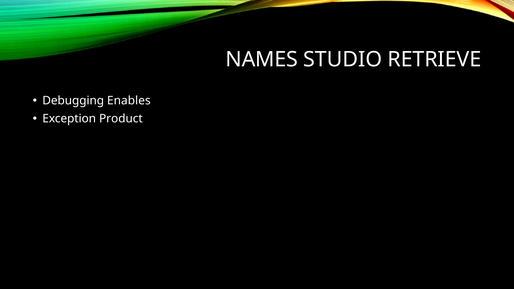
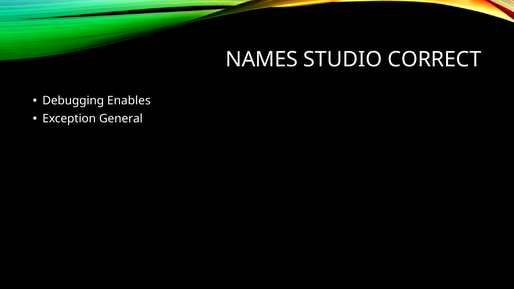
RETRIEVE: RETRIEVE -> CORRECT (434, 59)
Product: Product -> General (121, 119)
